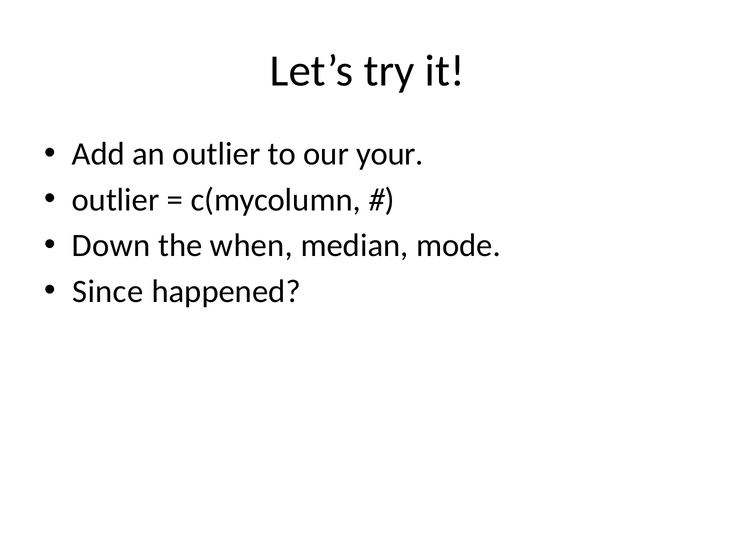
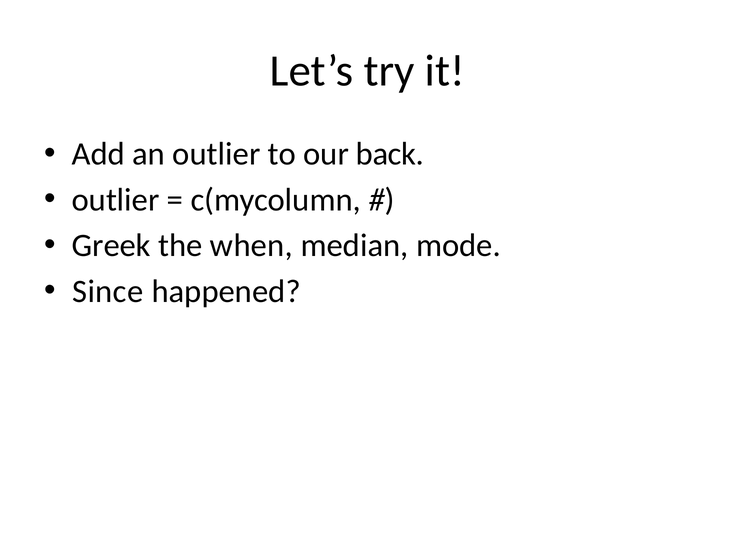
your: your -> back (390, 154)
Down: Down -> Greek (111, 246)
